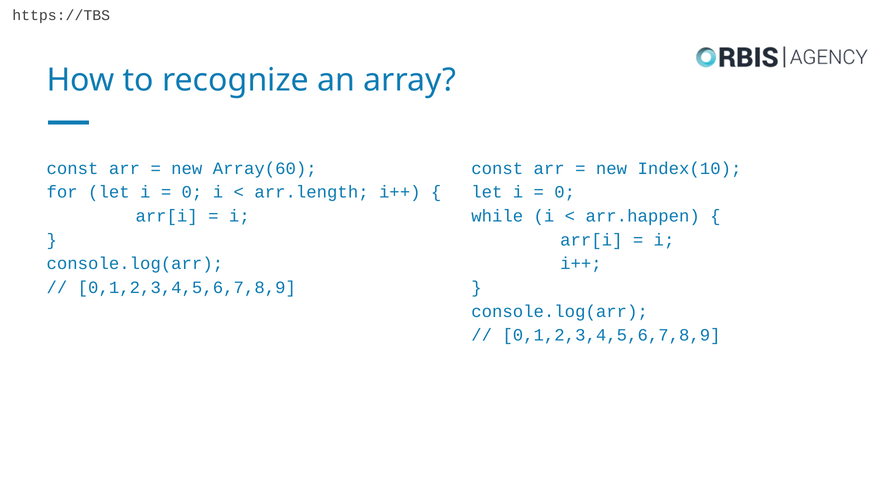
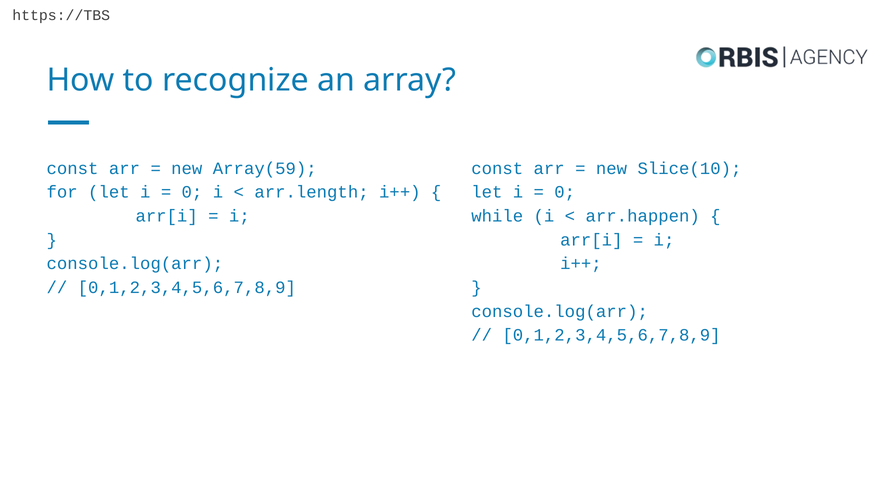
Array(60: Array(60 -> Array(59 (265, 168)
Index(10: Index(10 -> Slice(10 (689, 168)
